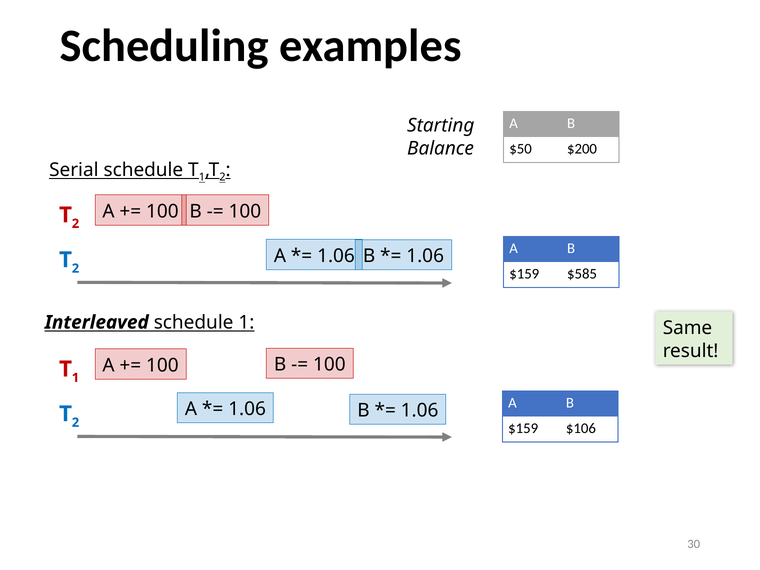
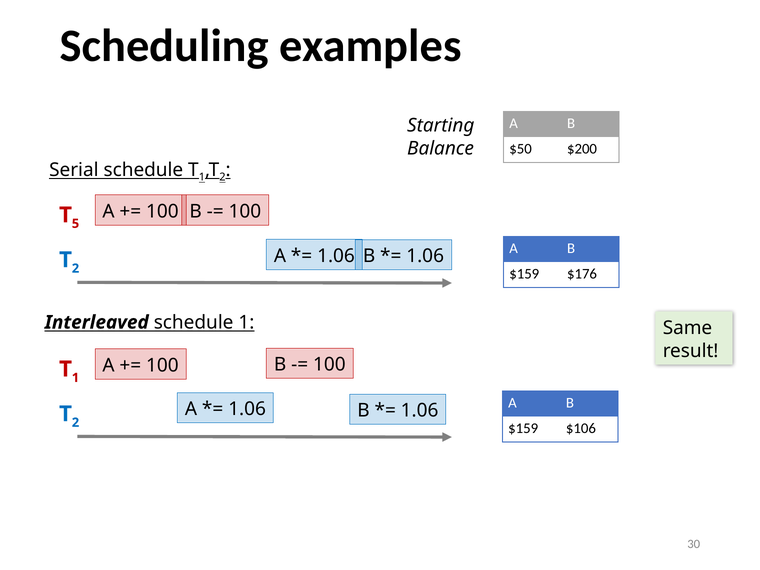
2: 2 -> 5 (75, 224)
$585: $585 -> $176 (582, 274)
